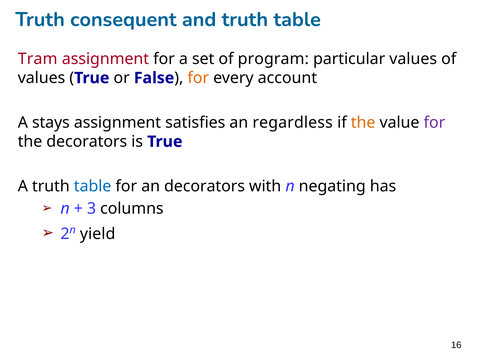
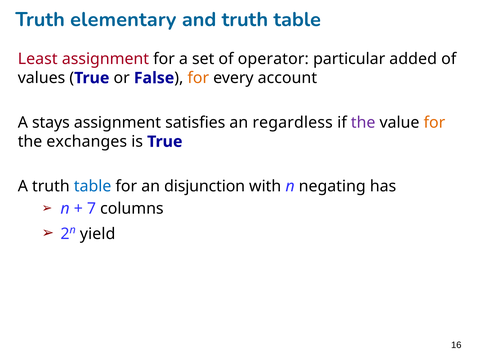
consequent: consequent -> elementary (123, 19)
Tram: Tram -> Least (38, 59)
program: program -> operator (273, 59)
particular values: values -> added (413, 59)
the colour: orange -> purple (363, 122)
for colour: purple -> orange (434, 122)
the decorators: decorators -> exchanges (87, 142)
an decorators: decorators -> disjunction (205, 186)
3: 3 -> 7 (92, 208)
